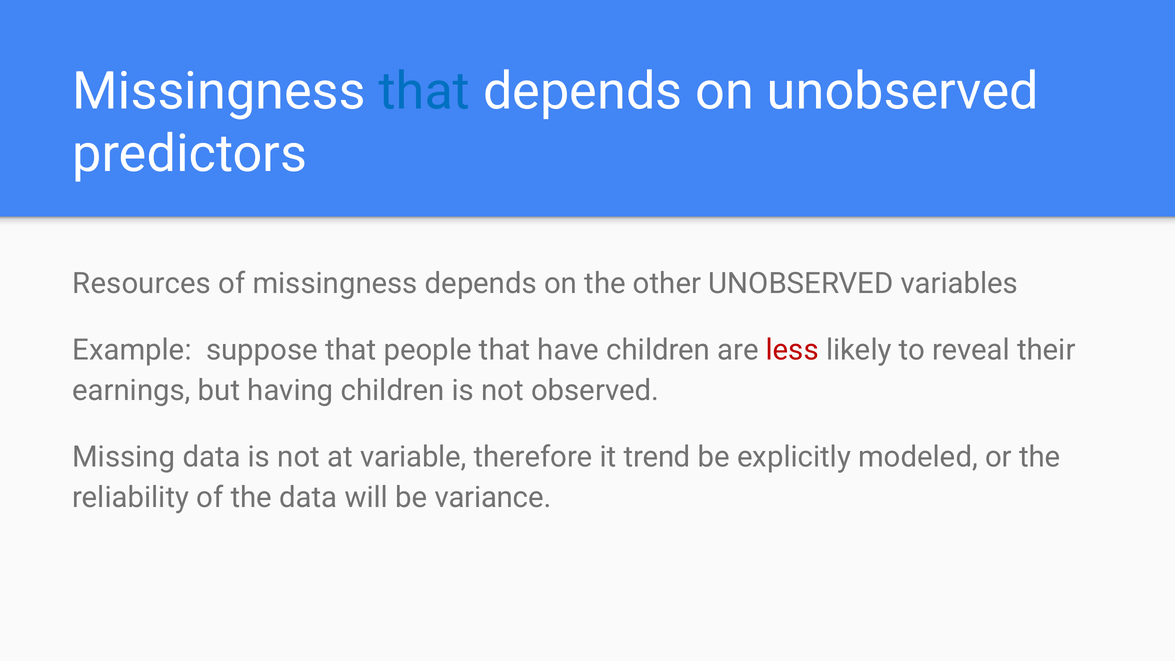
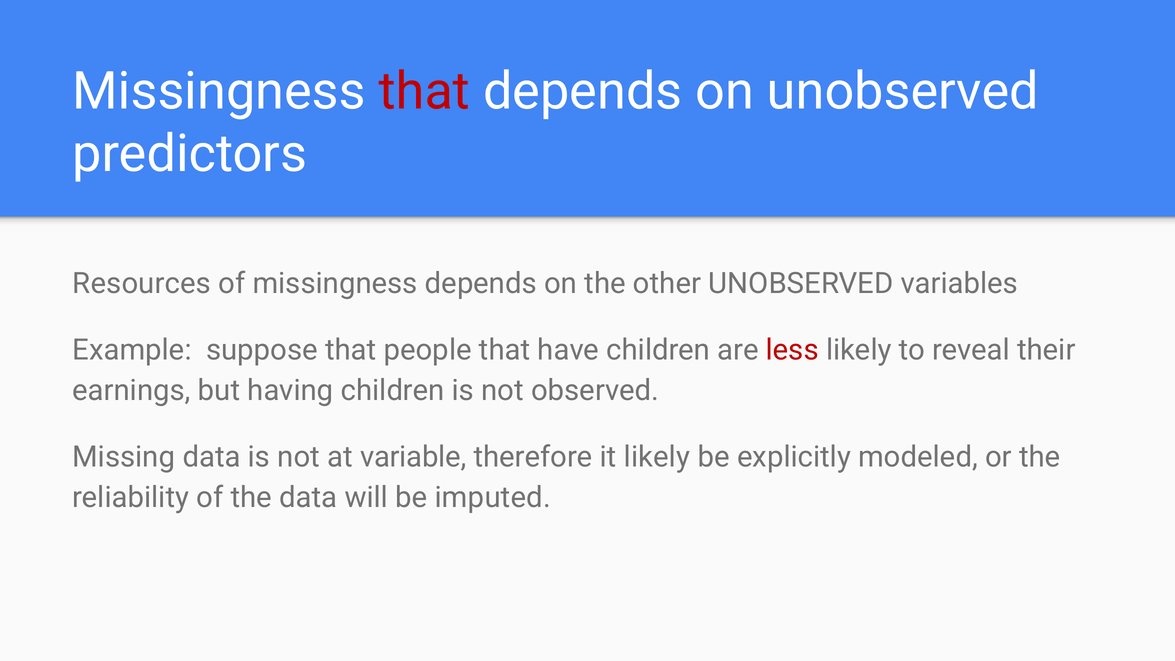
that colour: blue -> red (424, 91)
it trend: trend -> likely (657, 457)
variance: variance -> imputed (493, 498)
